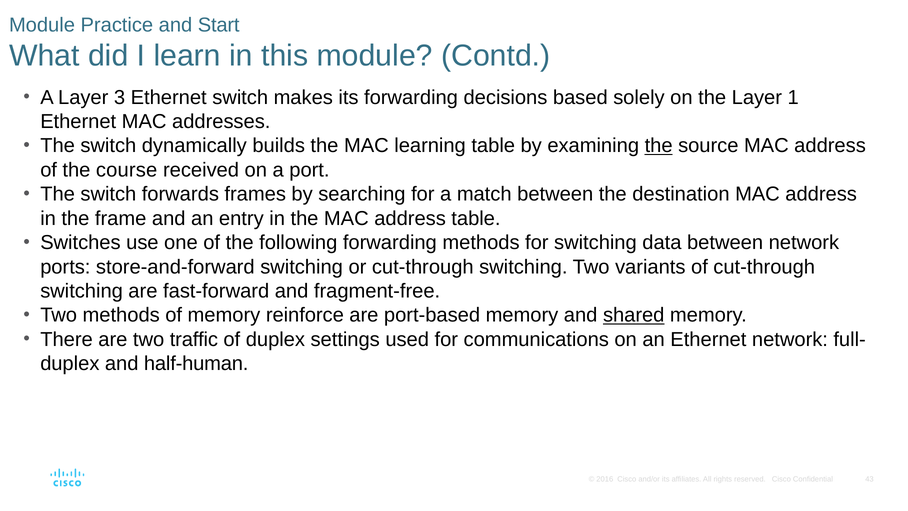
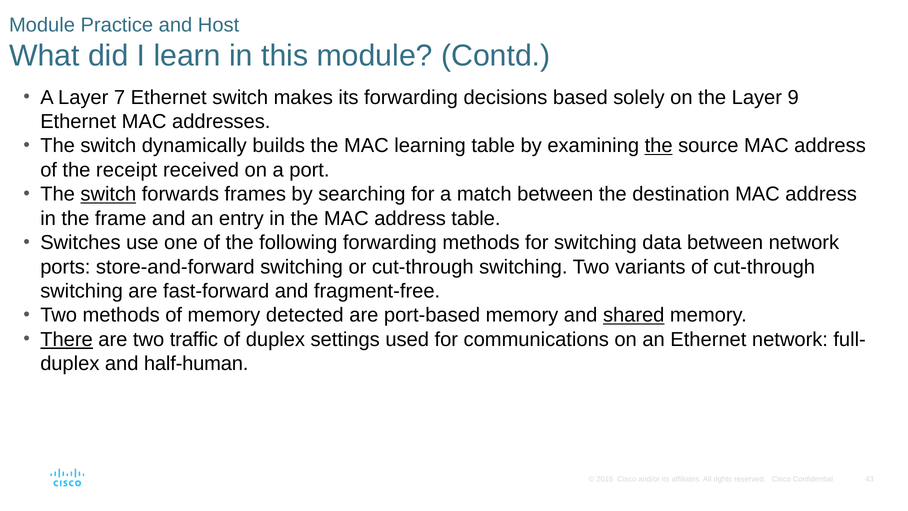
Start: Start -> Host (219, 25)
3: 3 -> 7 (119, 97)
1: 1 -> 9 (793, 97)
course: course -> receipt (127, 170)
switch underline: none -> present (108, 194)
reinforce: reinforce -> detected (305, 315)
There underline: none -> present (67, 339)
